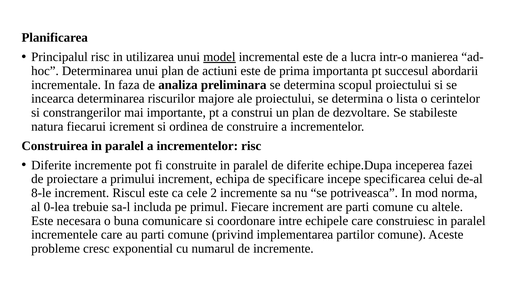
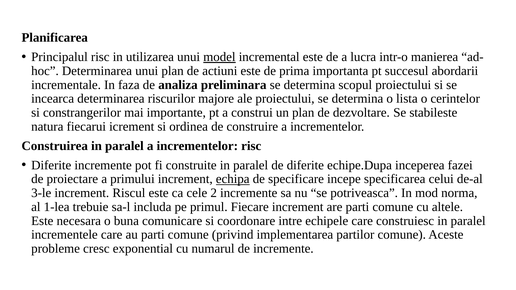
echipa underline: none -> present (233, 179)
8-le: 8-le -> 3-le (41, 193)
0-lea: 0-lea -> 1-lea (57, 207)
